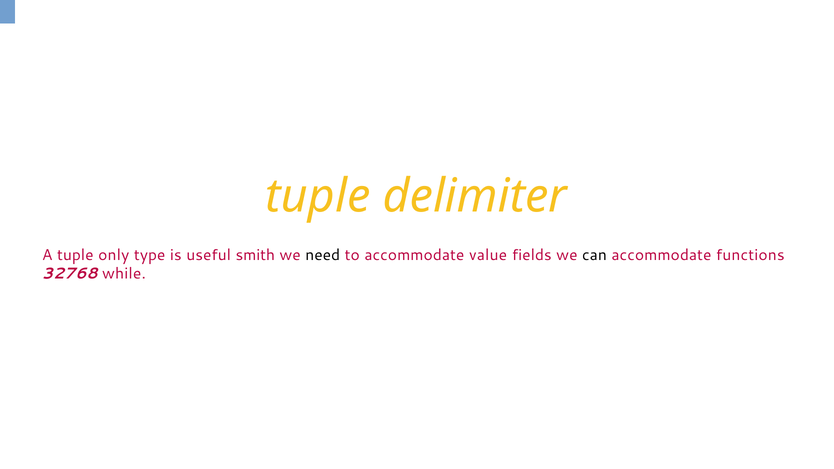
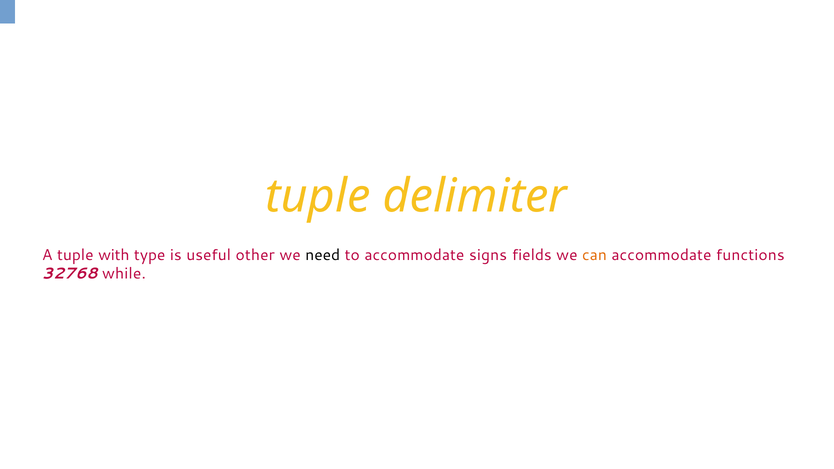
only: only -> with (114, 255)
smith: smith -> other (255, 255)
value: value -> signs (488, 255)
can colour: black -> orange (594, 255)
